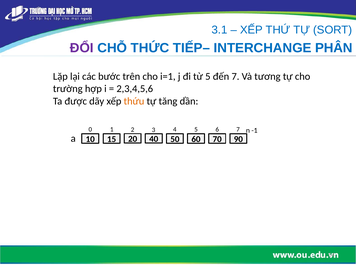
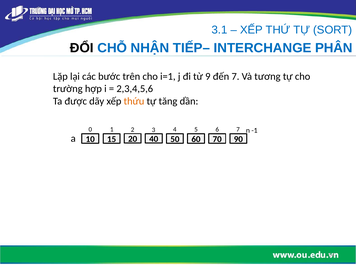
ĐỔI colour: purple -> black (82, 48)
THỨC: THỨC -> NHẬN (150, 48)
từ 5: 5 -> 9 (208, 76)
